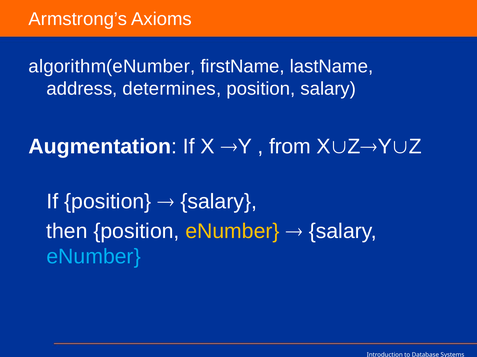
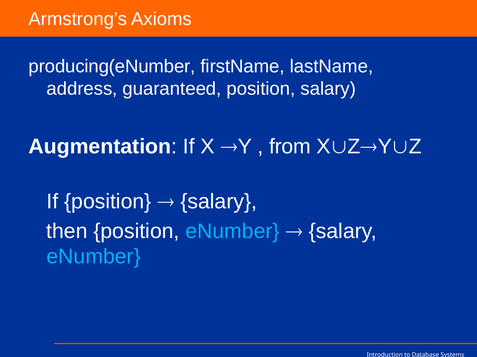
algorithm(eNumber: algorithm(eNumber -> producing(eNumber (112, 66)
determines: determines -> guaranteed (172, 89)
eNumber colour: yellow -> light blue (232, 232)
